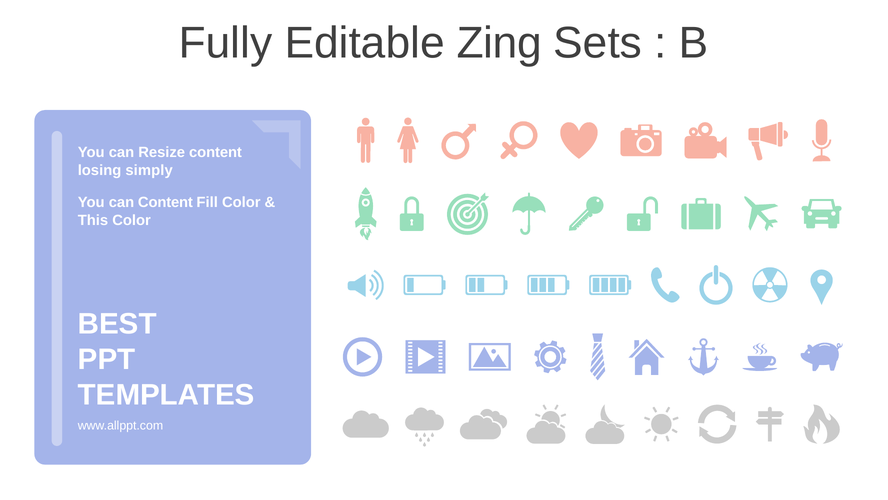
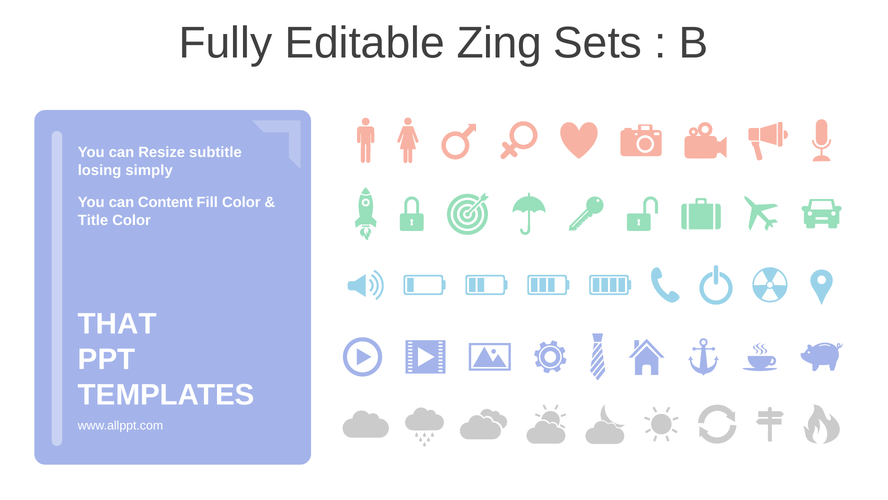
Resize content: content -> subtitle (215, 152)
This: This -> Title (93, 220)
BEST: BEST -> THAT (117, 324)
